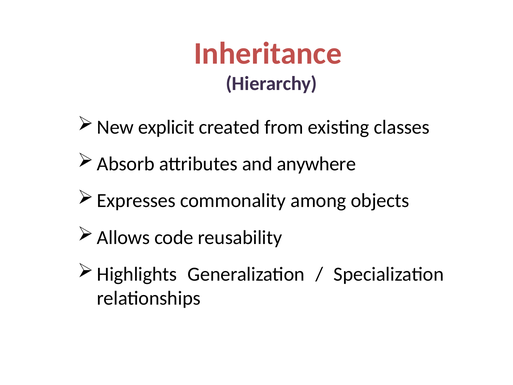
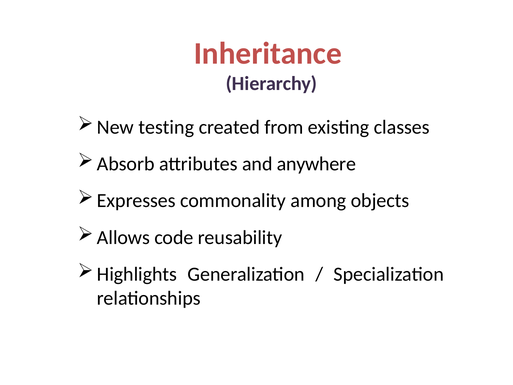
explicit: explicit -> testing (166, 127)
